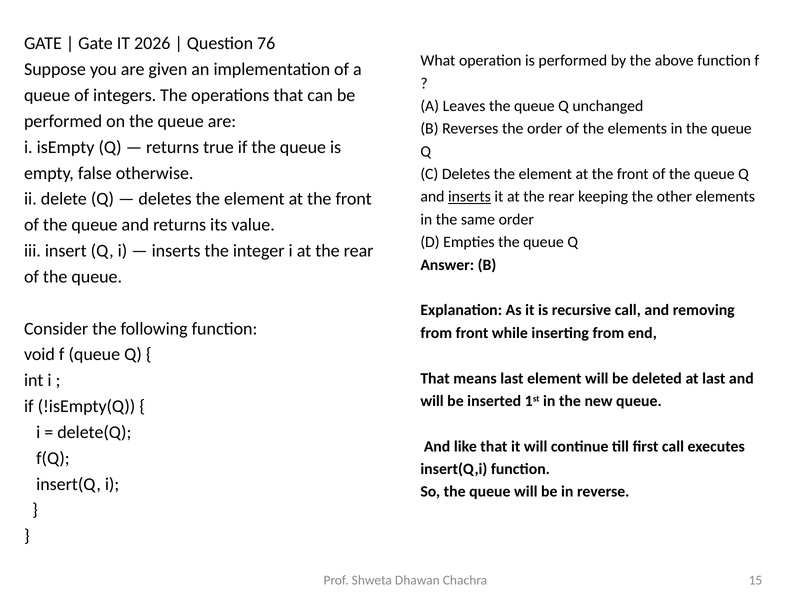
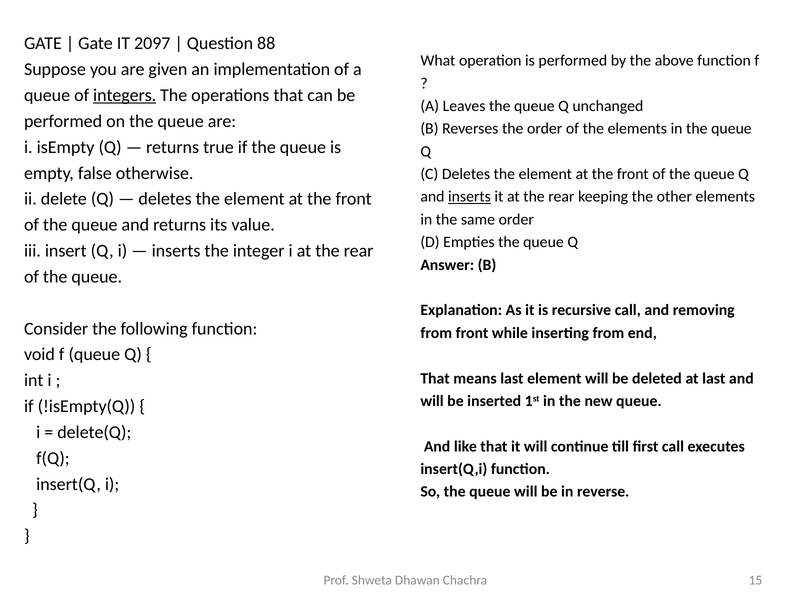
2026: 2026 -> 2097 (152, 44)
76: 76 -> 88 (266, 44)
integers underline: none -> present (125, 95)
